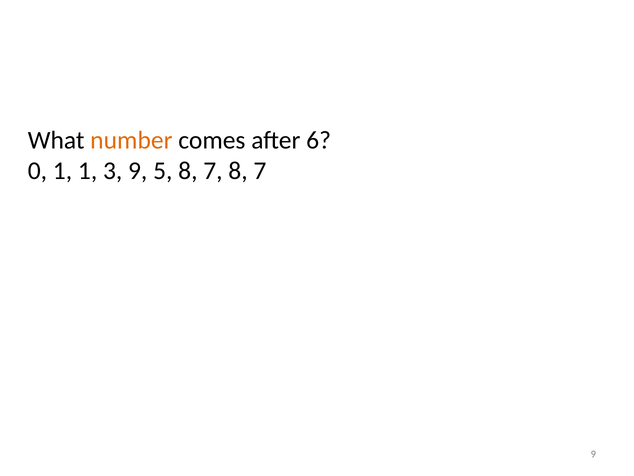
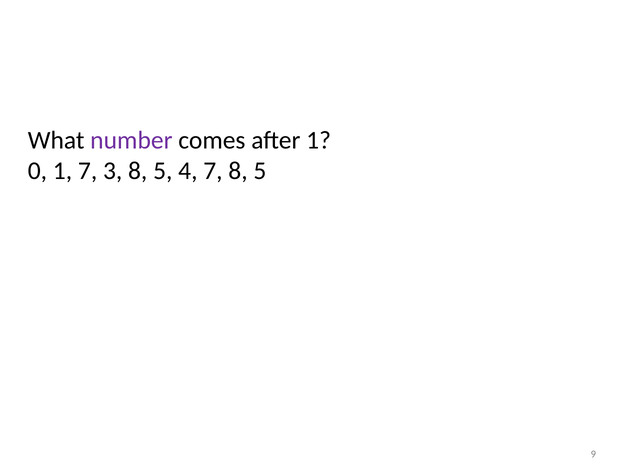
number colour: orange -> purple (131, 140)
after 6: 6 -> 1 (319, 140)
1 1: 1 -> 7 (88, 171)
3 9: 9 -> 8 (138, 171)
5 8: 8 -> 4 (188, 171)
7 8 7: 7 -> 5 (260, 171)
